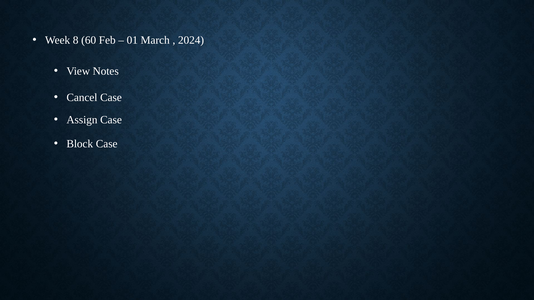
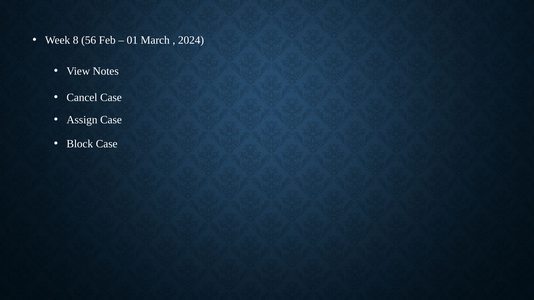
60: 60 -> 56 (89, 40)
